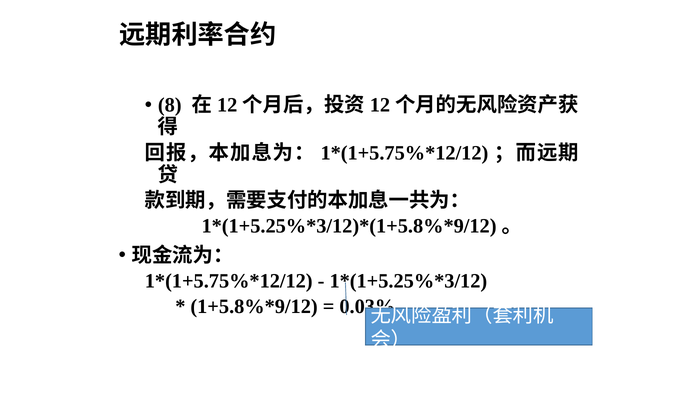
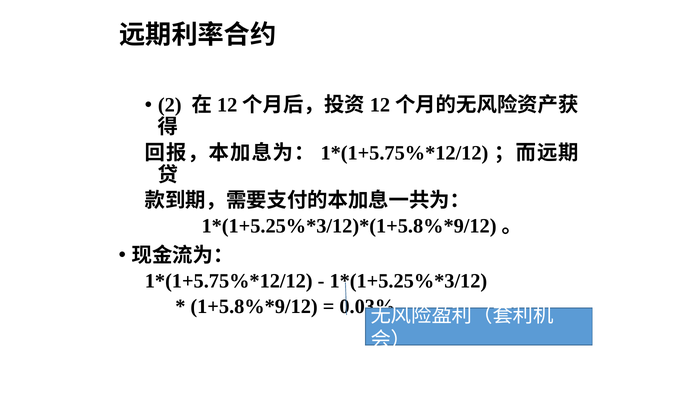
8: 8 -> 2 (170, 105)
